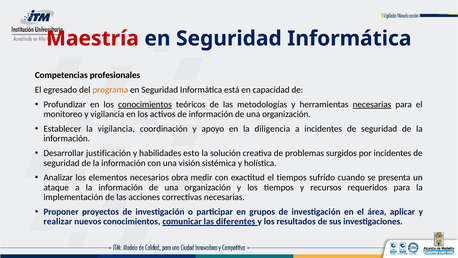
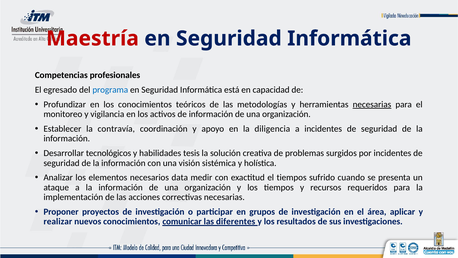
programa colour: orange -> blue (110, 90)
conocimientos underline: present -> none (145, 104)
la vigilancia: vigilancia -> contravía (116, 129)
justificación: justificación -> tecnológicos (109, 153)
esto: esto -> tesis (191, 153)
obra: obra -> data (180, 177)
